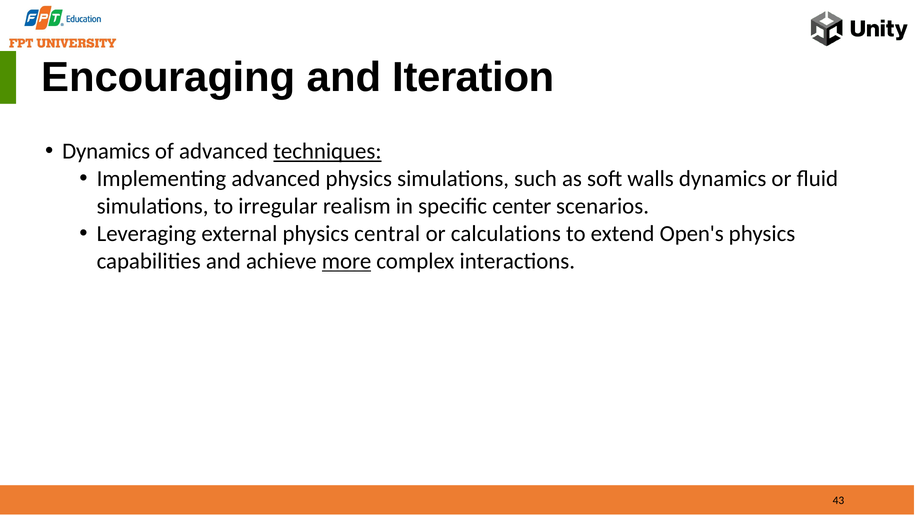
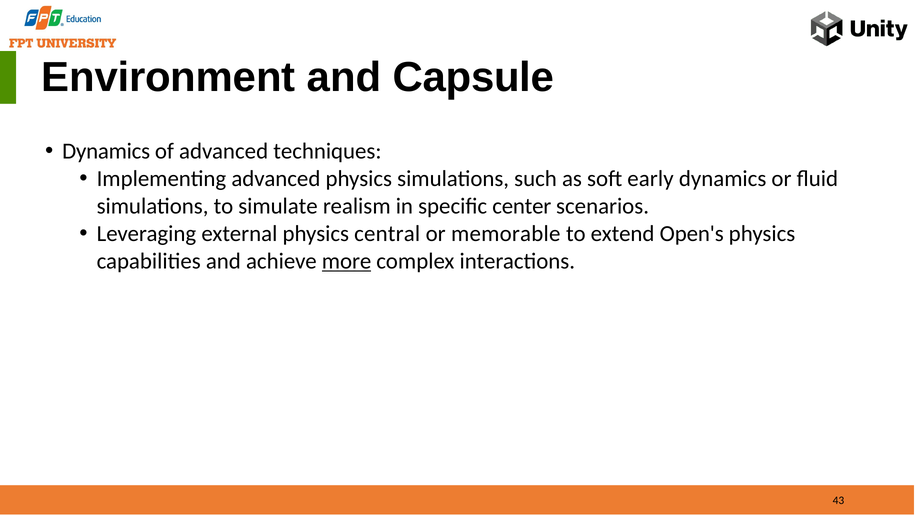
Encouraging: Encouraging -> Environment (168, 77)
Iteration: Iteration -> Capsule (473, 77)
techniques underline: present -> none (327, 151)
walls: walls -> early (650, 179)
irregular: irregular -> simulate (278, 206)
calculations: calculations -> memorable (506, 234)
